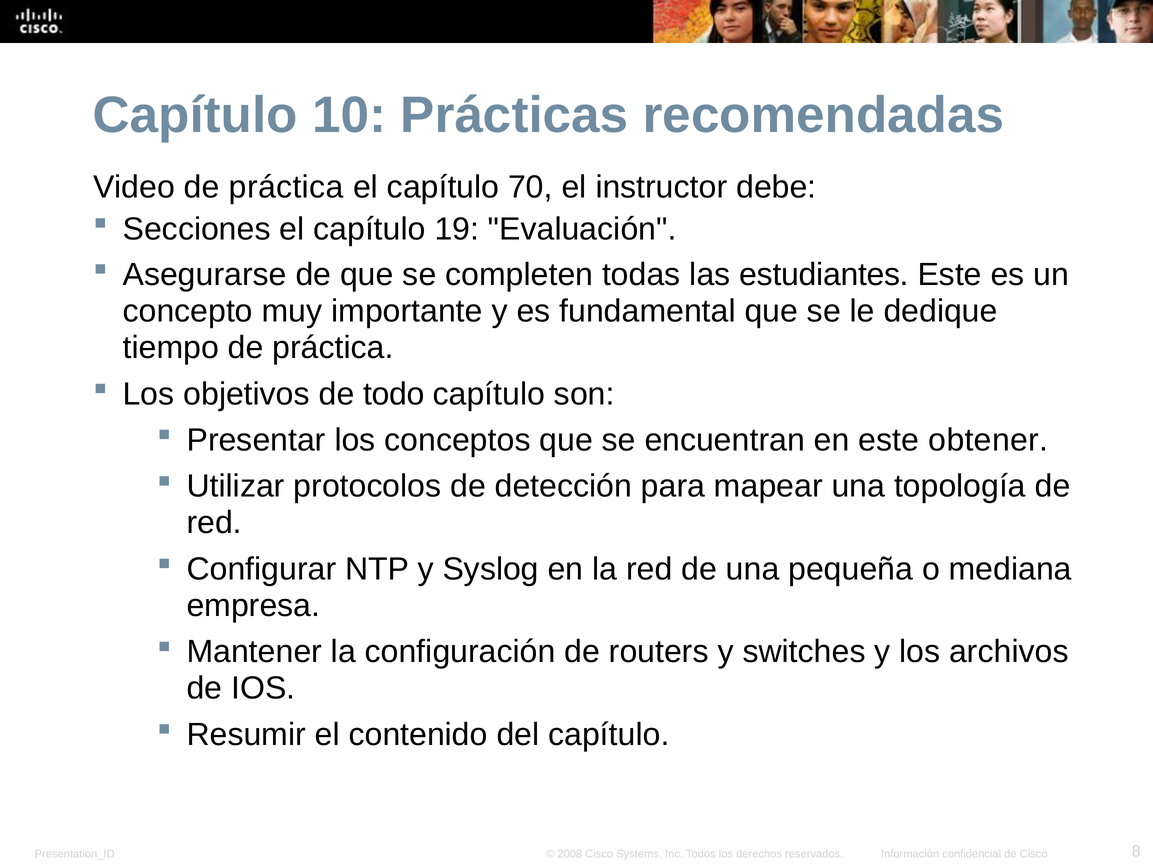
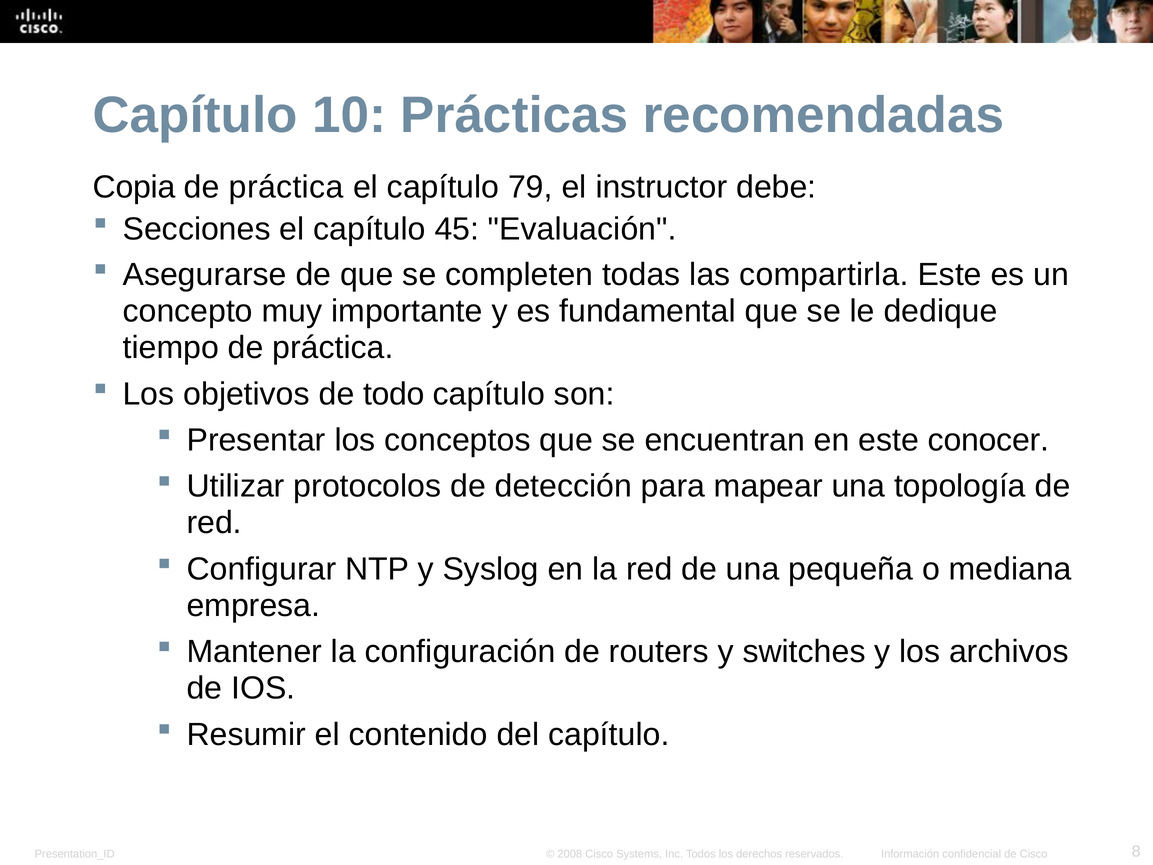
Video: Video -> Copia (134, 187)
70: 70 -> 79 (530, 187)
19: 19 -> 45 (457, 229)
estudiantes: estudiantes -> compartirla (824, 275)
obtener: obtener -> conocer (989, 440)
